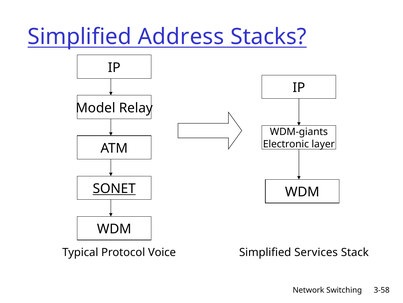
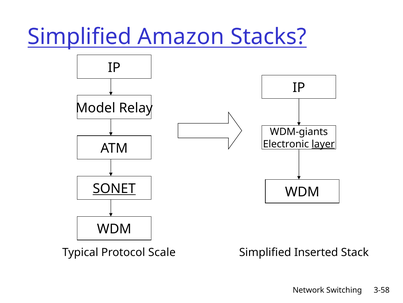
Address: Address -> Amazon (181, 37)
layer underline: none -> present (323, 144)
Voice: Voice -> Scale (162, 252)
Services: Services -> Inserted (316, 252)
